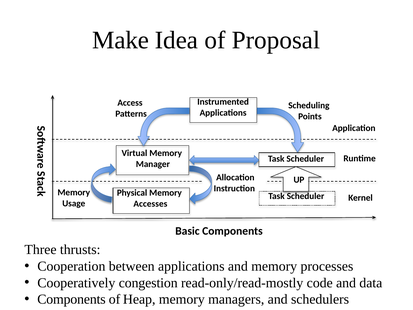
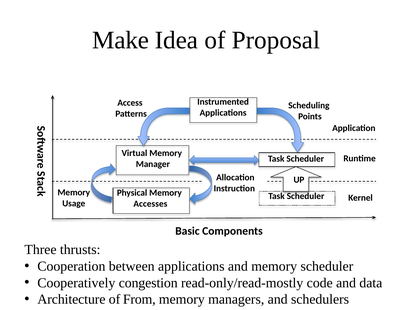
memory processes: processes -> scheduler (327, 266)
Components: Components -> Architecture (71, 299)
Heap: Heap -> From (139, 299)
